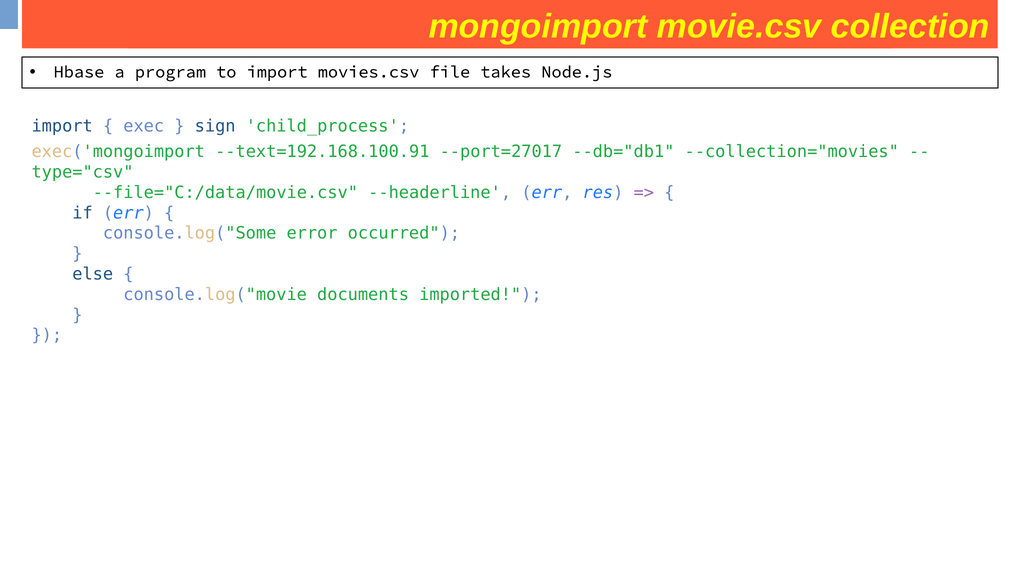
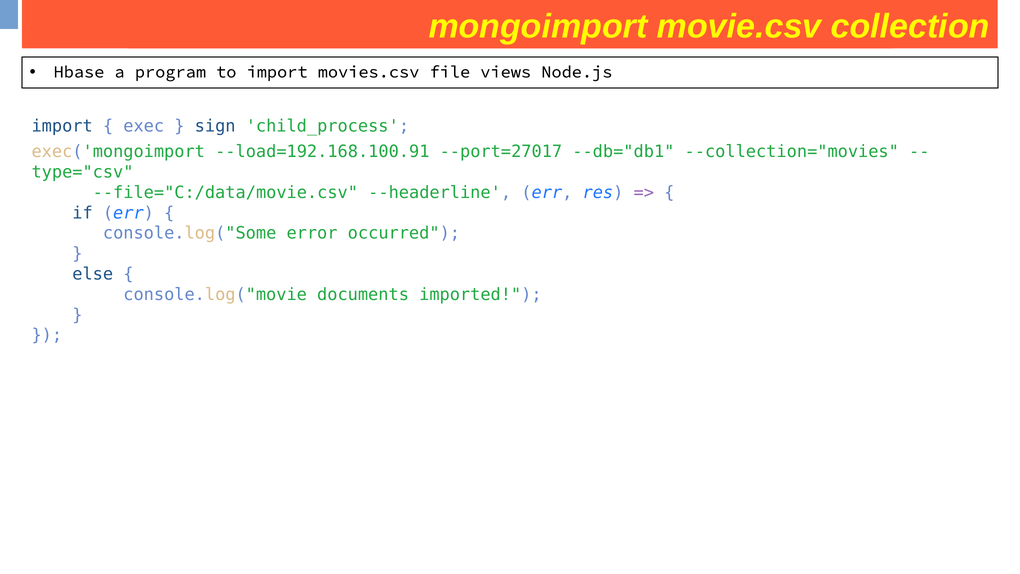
takes: takes -> views (506, 72)
--text=192.168.100.91: --text=192.168.100.91 -> --load=192.168.100.91 (322, 152)
